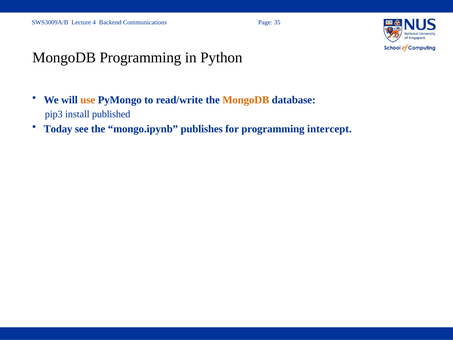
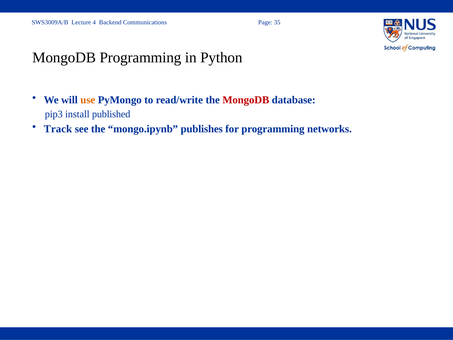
MongoDB colour: orange -> red (246, 100)
Today: Today -> Track (58, 129)
intercept: intercept -> networks (329, 129)
